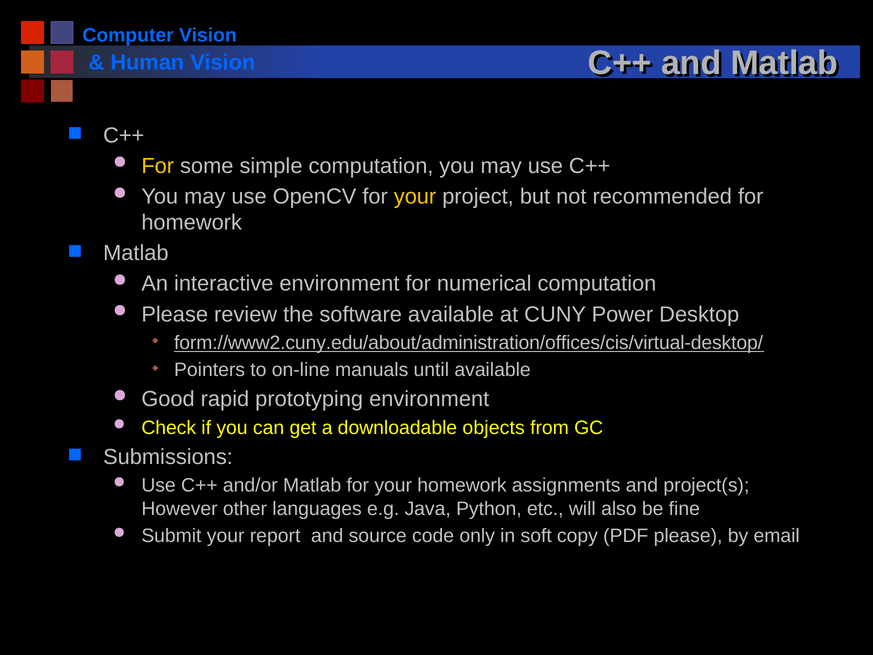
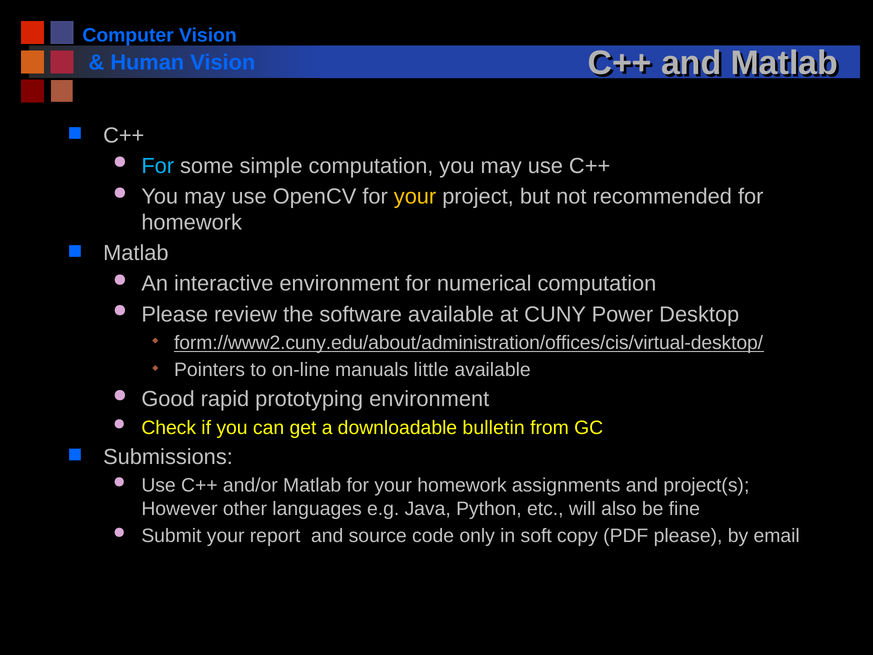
For colour: yellow -> light blue (158, 166)
until: until -> little (431, 370)
objects: objects -> bulletin (494, 428)
